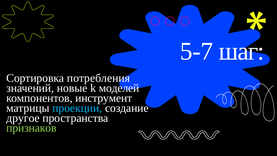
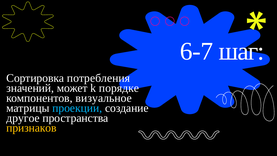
5-7: 5-7 -> 6-7 (197, 51)
новые: новые -> может (72, 88)
моделей: моделей -> порядке (119, 88)
инструмент: инструмент -> визуальное (104, 98)
признаков colour: light green -> yellow (31, 128)
